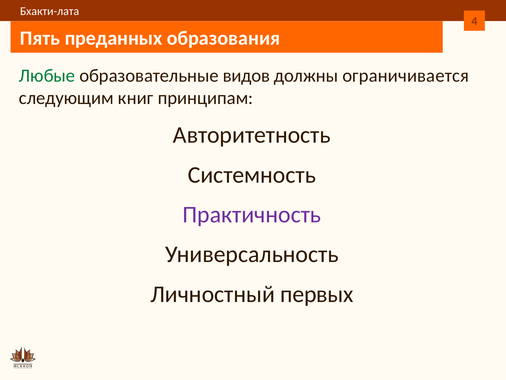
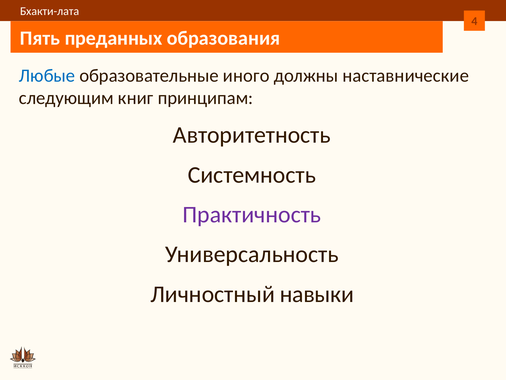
Любые colour: green -> blue (47, 76)
видов: видов -> иного (246, 76)
ограничивается: ограничивается -> наставнические (406, 76)
первых: первых -> навыки (317, 294)
